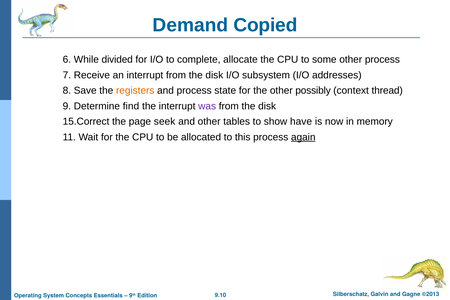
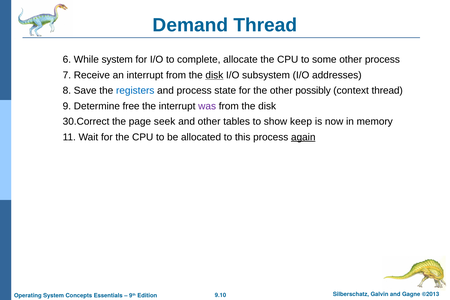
Demand Copied: Copied -> Thread (265, 25)
While divided: divided -> system (117, 60)
disk underline: none -> present (214, 75)
registers colour: orange -> blue (135, 91)
find: find -> free (131, 106)
15.Correct: 15.Correct -> 30.Correct (86, 122)
have: have -> keep (301, 122)
